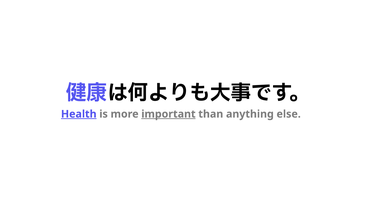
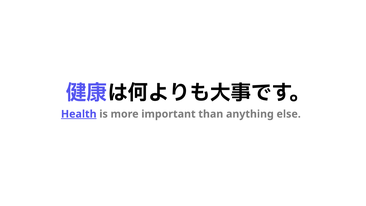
important underline: present -> none (168, 114)
